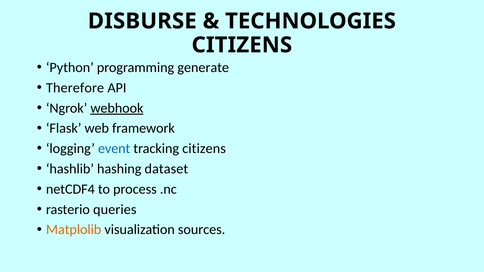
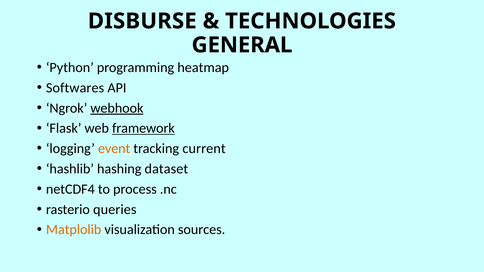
CITIZENS: CITIZENS -> GENERAL (242, 45)
generate: generate -> heatmap (203, 68)
Therefore: Therefore -> Softwares (75, 88)
framework underline: none -> present (143, 128)
event colour: blue -> orange (114, 149)
tracking citizens: citizens -> current (204, 149)
